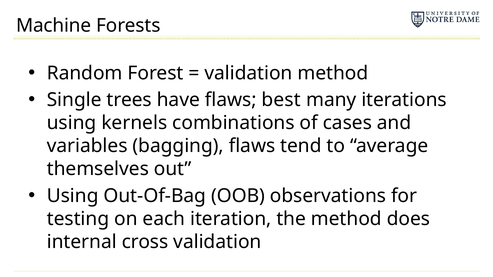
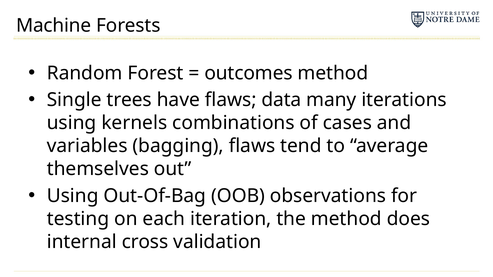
validation: validation -> outcomes (249, 73)
best: best -> data (281, 100)
